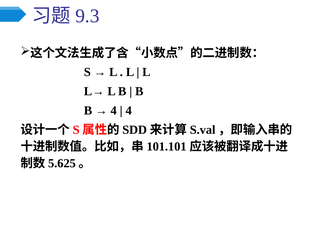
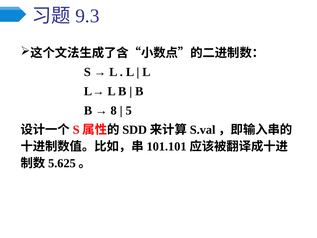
4: 4 -> 8 (114, 111)
4: 4 -> 5 (129, 111)
